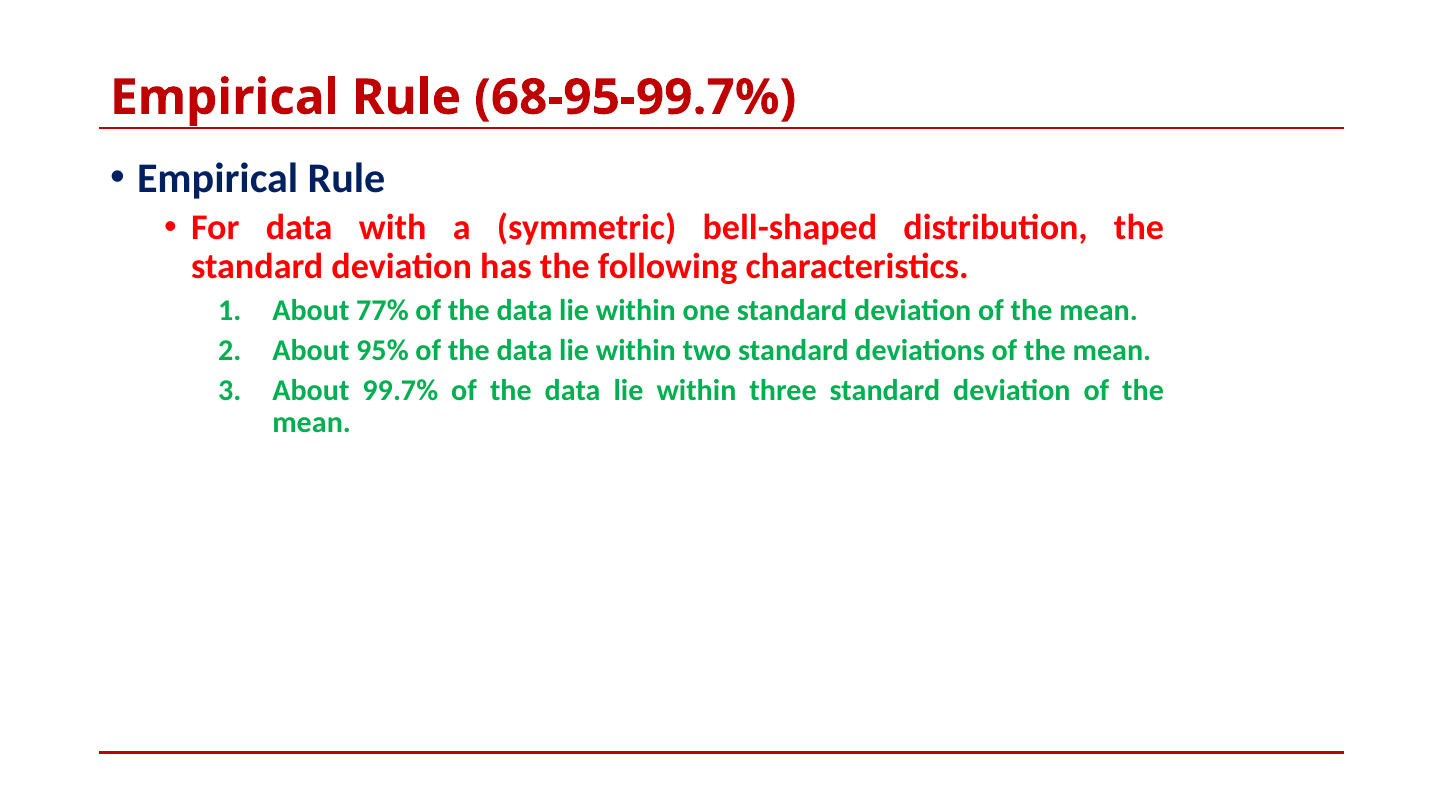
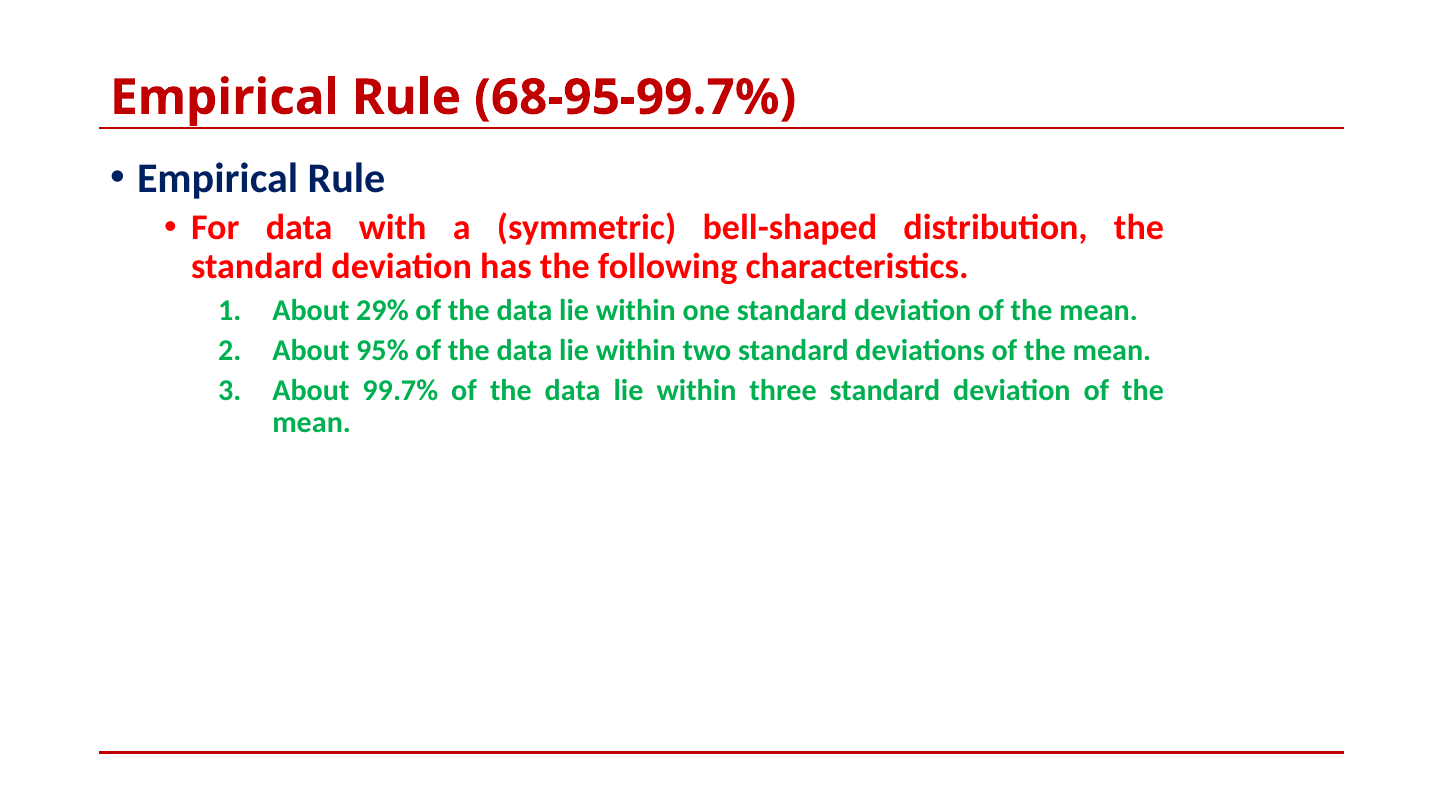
77%: 77% -> 29% (382, 310)
